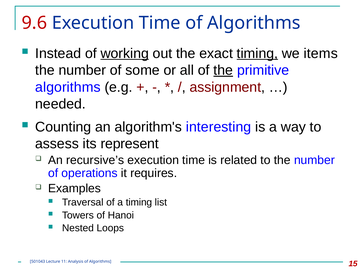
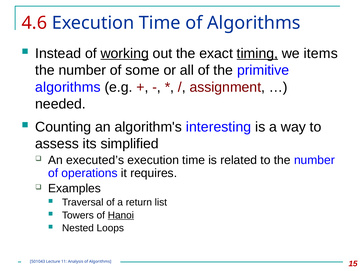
9.6: 9.6 -> 4.6 (34, 23)
the underline: present -> none (223, 70)
represent: represent -> simplified (130, 144)
recursive’s: recursive’s -> executed’s (95, 160)
a timing: timing -> return (139, 202)
Hanoi underline: none -> present (121, 215)
